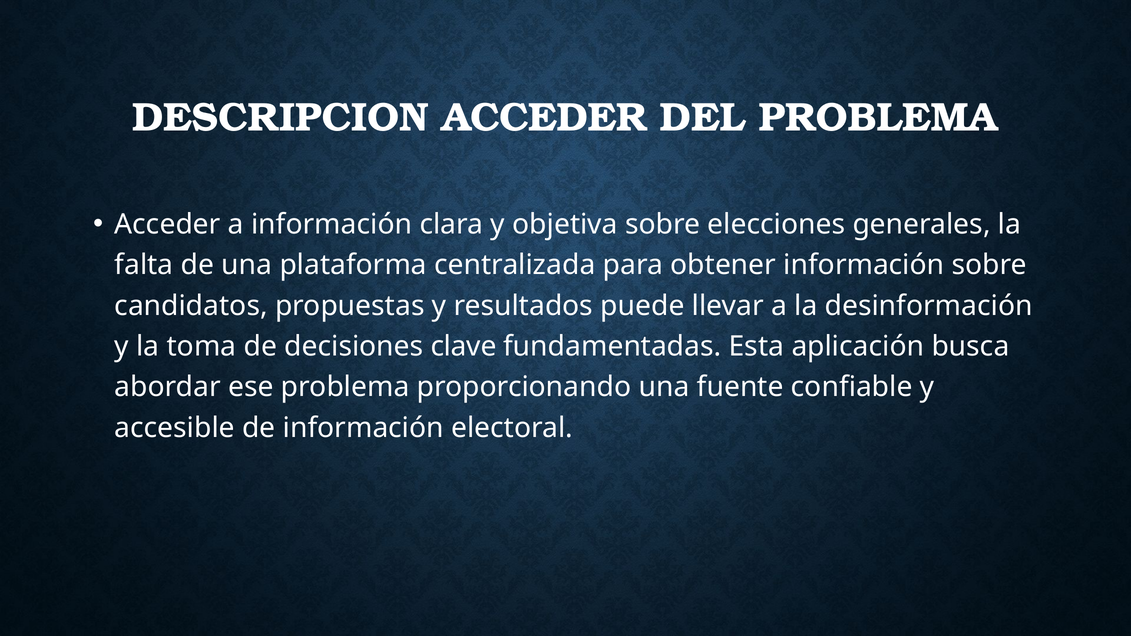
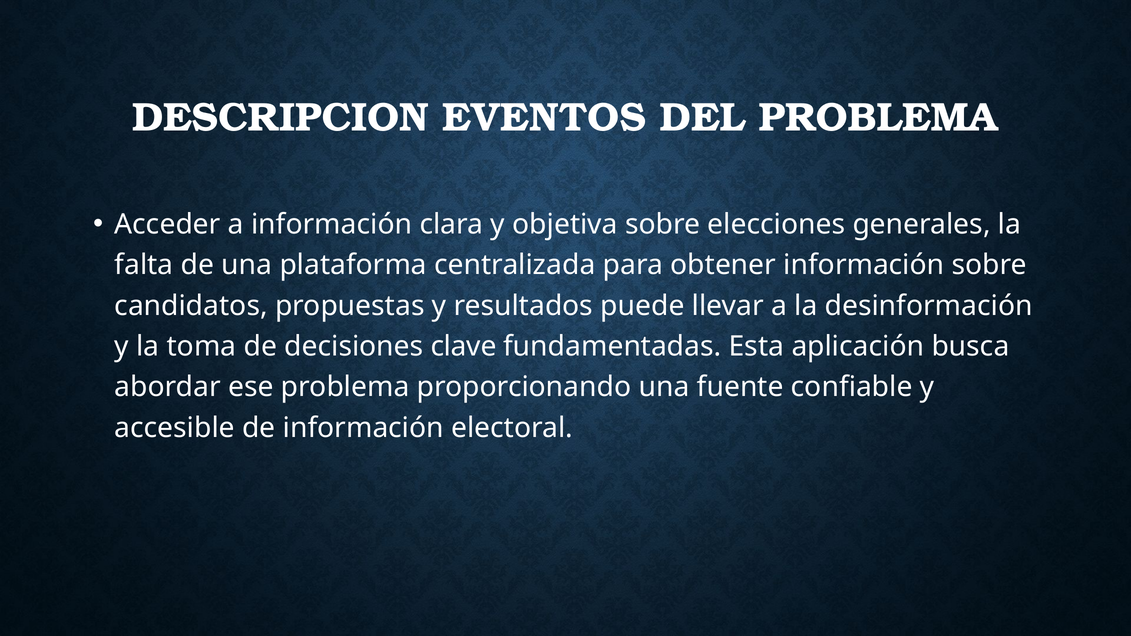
DESCRIPCION ACCEDER: ACCEDER -> EVENTOS (544, 118)
